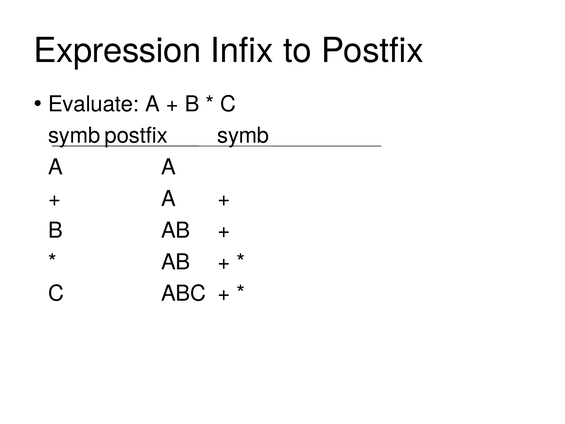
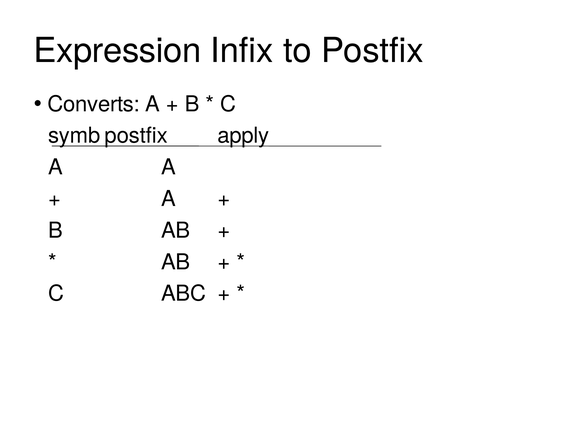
Evaluate: Evaluate -> Converts (94, 104)
symb: symb -> apply (243, 136)
